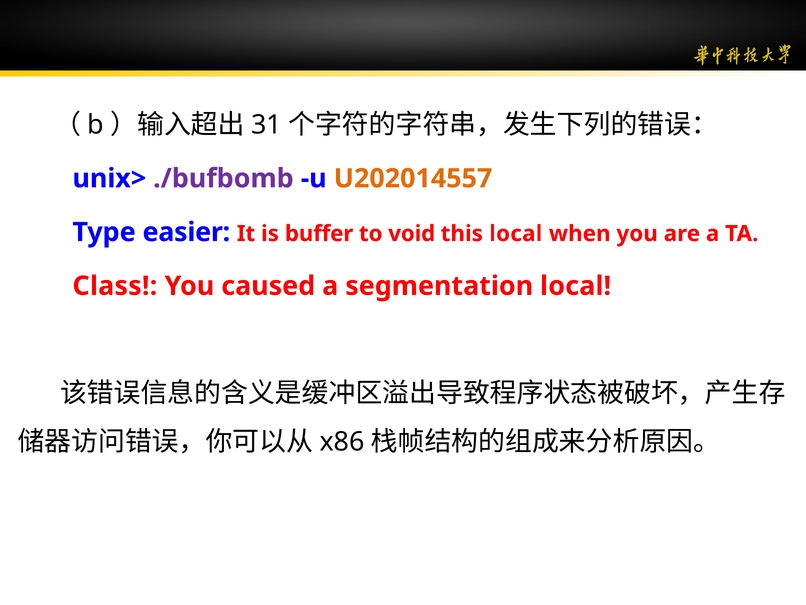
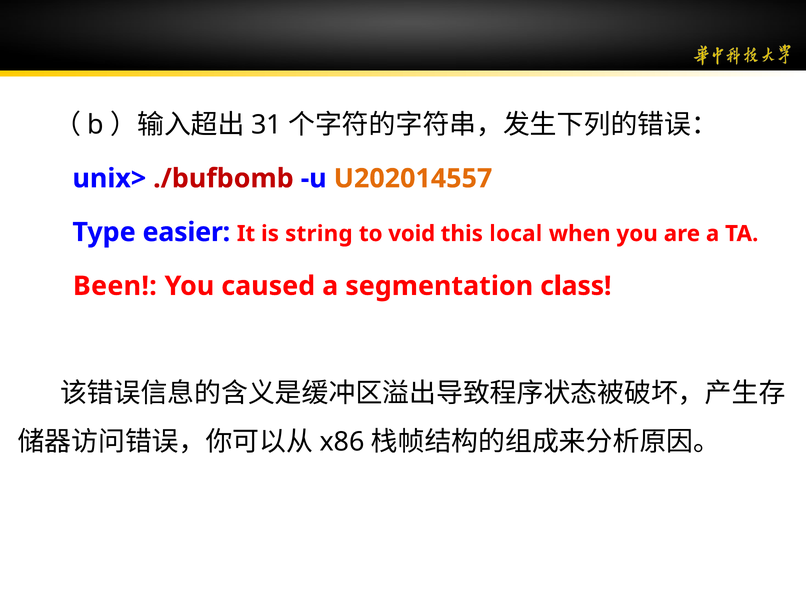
./bufbomb colour: purple -> red (223, 178)
buffer: buffer -> string (319, 234)
Class: Class -> Been (115, 286)
segmentation local: local -> class (576, 286)
